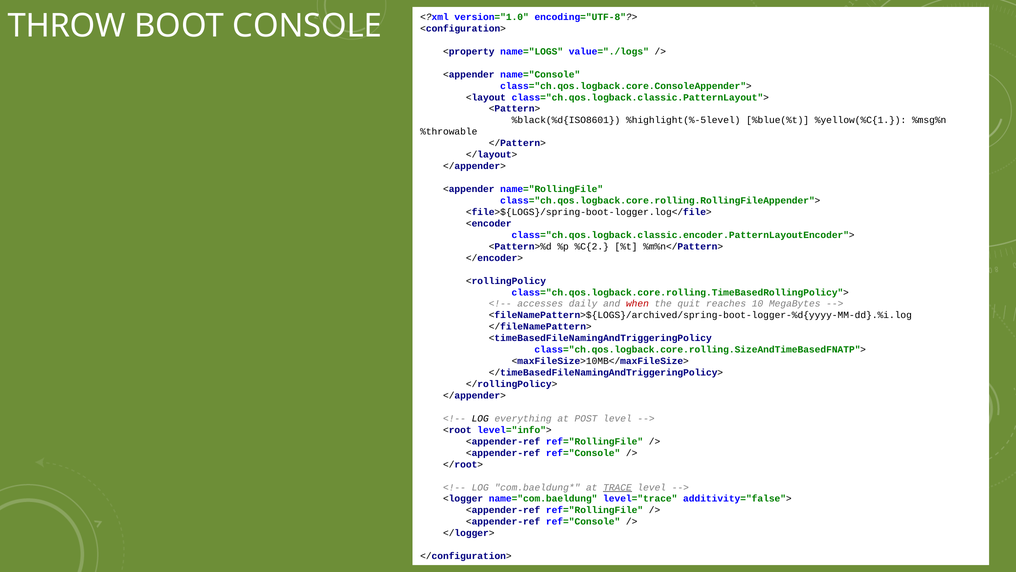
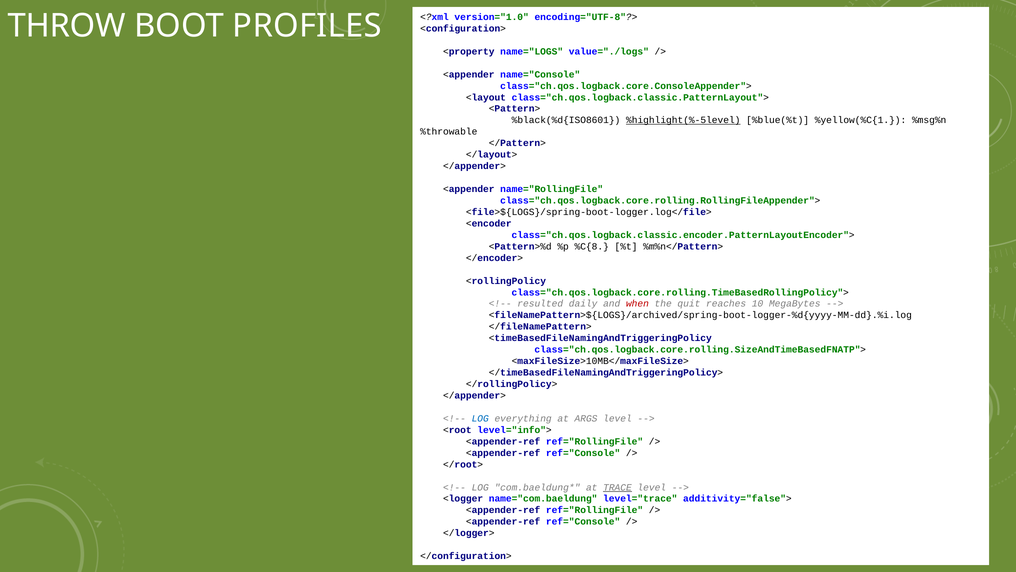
CONSOLE: CONSOLE -> PROFILES (307, 26)
%highlight(%-5level underline: none -> present (683, 120)
%C{2: %C{2 -> %C{8 (592, 246)
accesses: accesses -> resulted (540, 304)
LOG colour: black -> blue (480, 418)
POST: POST -> ARGS (586, 418)
